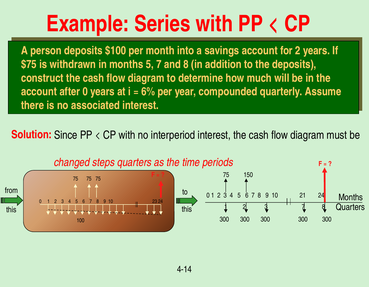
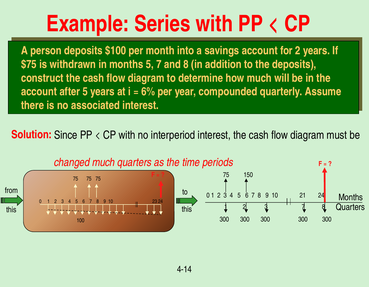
after 0: 0 -> 5 (85, 92)
changed steps: steps -> much (104, 162)
